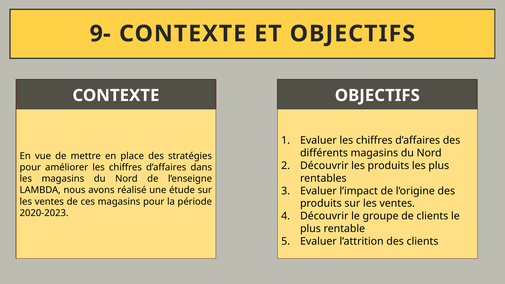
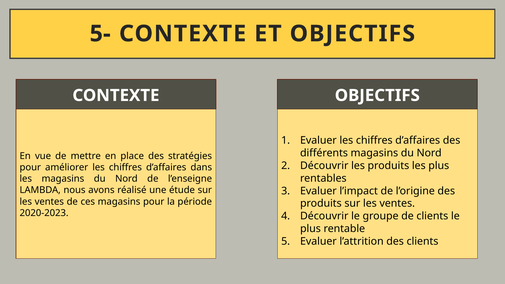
9-: 9- -> 5- (100, 34)
